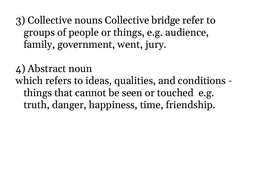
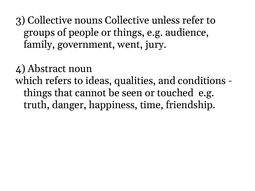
bridge: bridge -> unless (166, 20)
